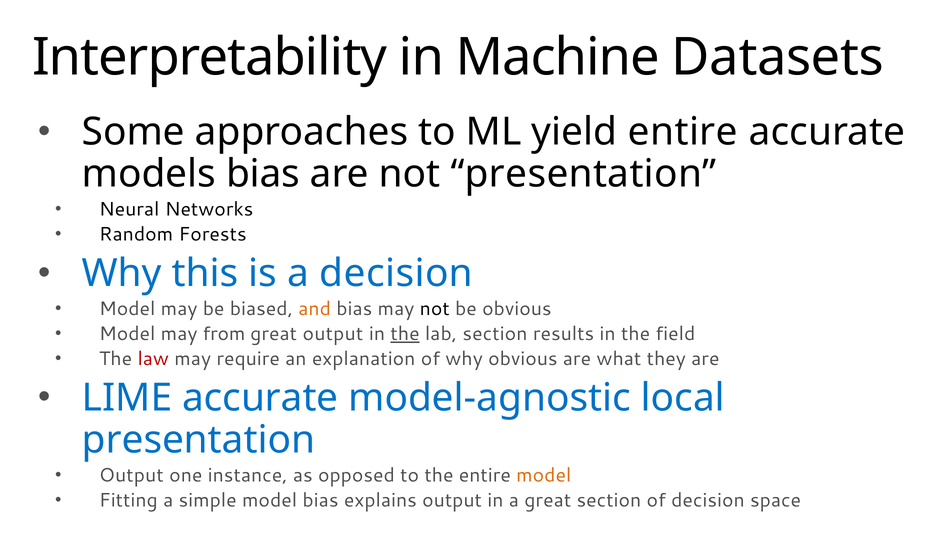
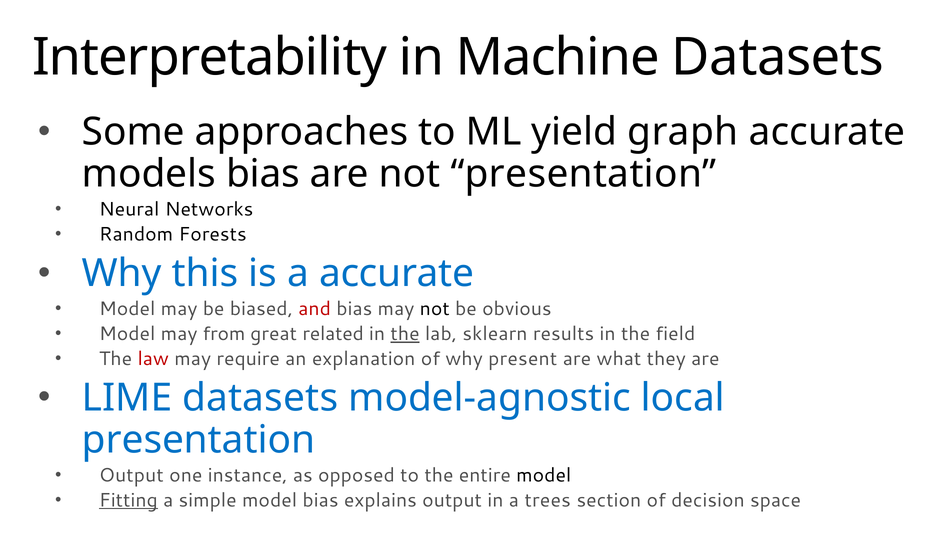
yield entire: entire -> graph (683, 132)
a decision: decision -> accurate (397, 274)
and colour: orange -> red (315, 309)
great output: output -> related (333, 334)
lab section: section -> sklearn (495, 334)
why obvious: obvious -> present (523, 359)
LIME accurate: accurate -> datasets (260, 398)
model colour: orange -> black (544, 476)
Fitting underline: none -> present (128, 500)
a great: great -> trees (548, 500)
